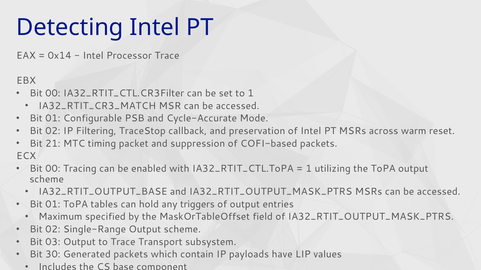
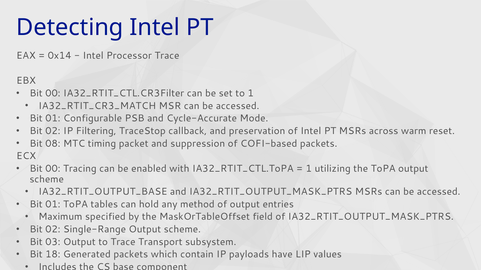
21: 21 -> 08 (53, 144)
triggers: triggers -> method (197, 205)
30: 30 -> 18 (53, 255)
